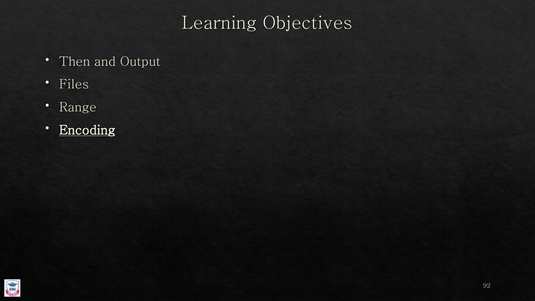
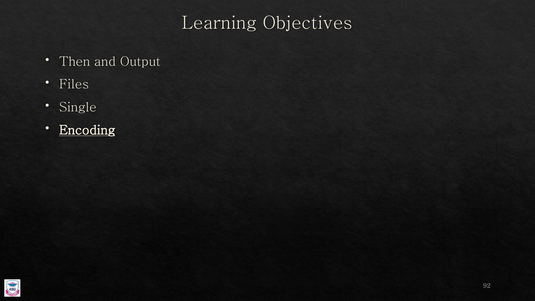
Range: Range -> Single (78, 107)
